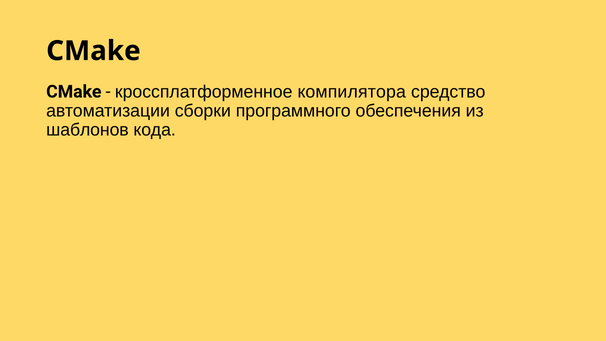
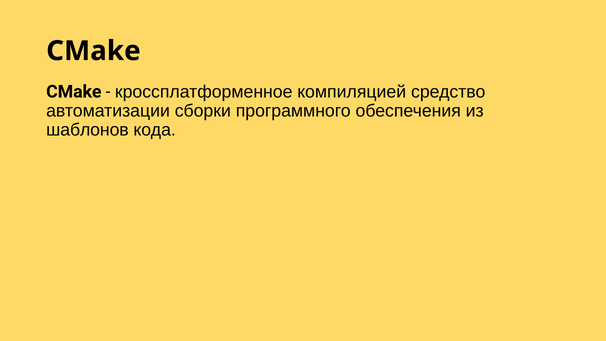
компилятора: компилятора -> компиляцией (352, 92)
